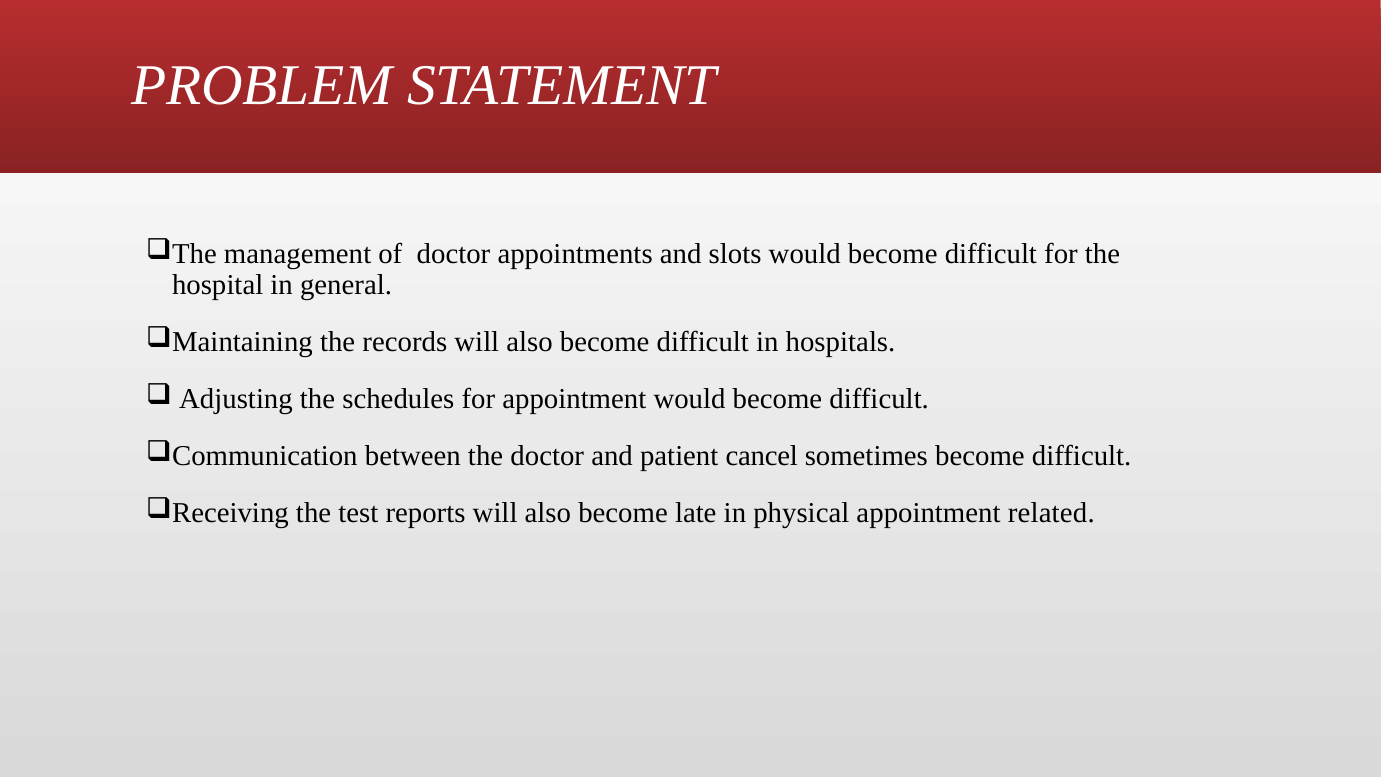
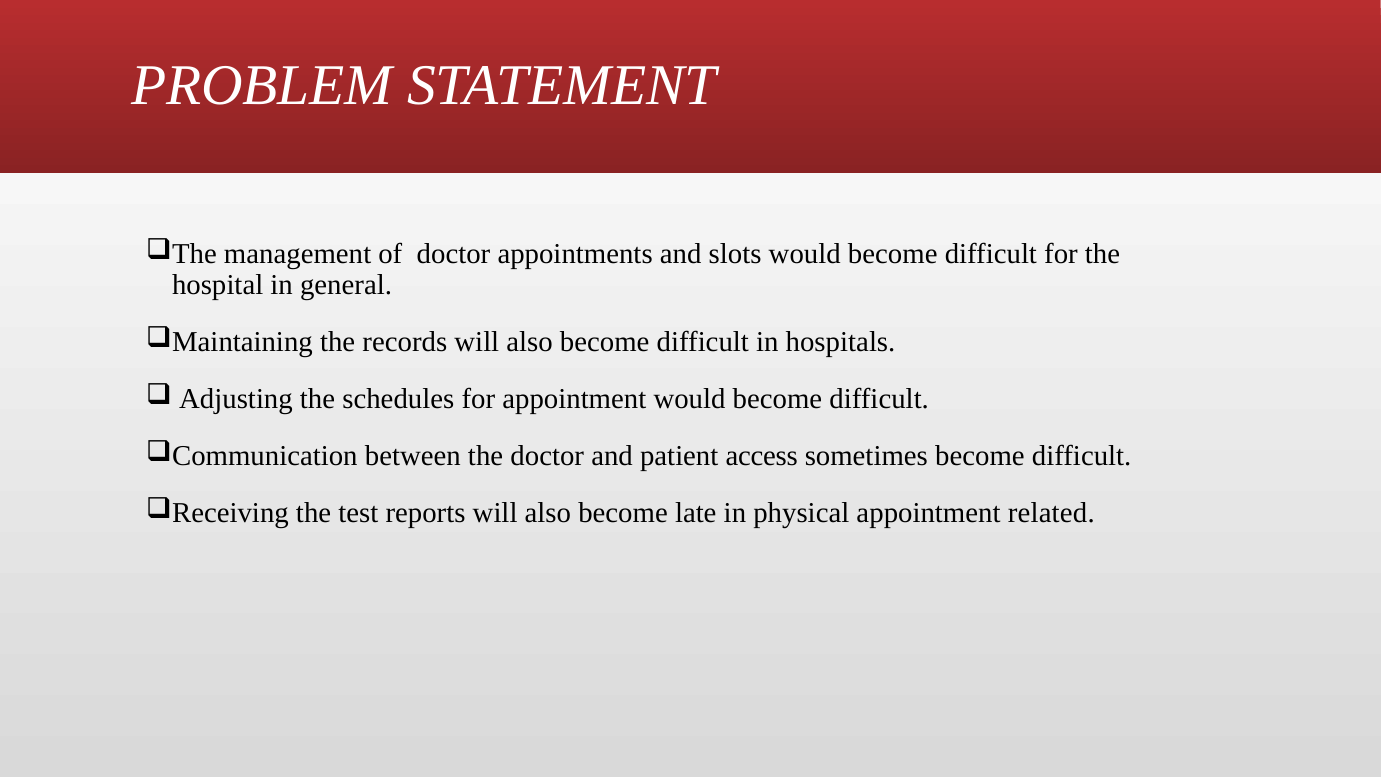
cancel: cancel -> access (762, 456)
